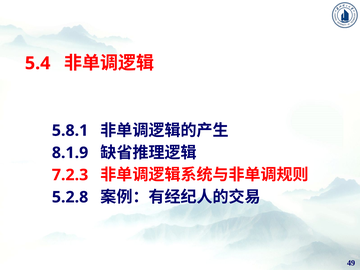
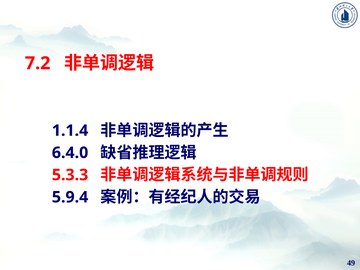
5.4: 5.4 -> 7.2 (38, 63)
5.8.1: 5.8.1 -> 1.1.4 (70, 131)
8.1.9: 8.1.9 -> 6.4.0 (70, 153)
7.2.3: 7.2.3 -> 5.3.3 (70, 175)
5.2.8: 5.2.8 -> 5.9.4 (70, 197)
